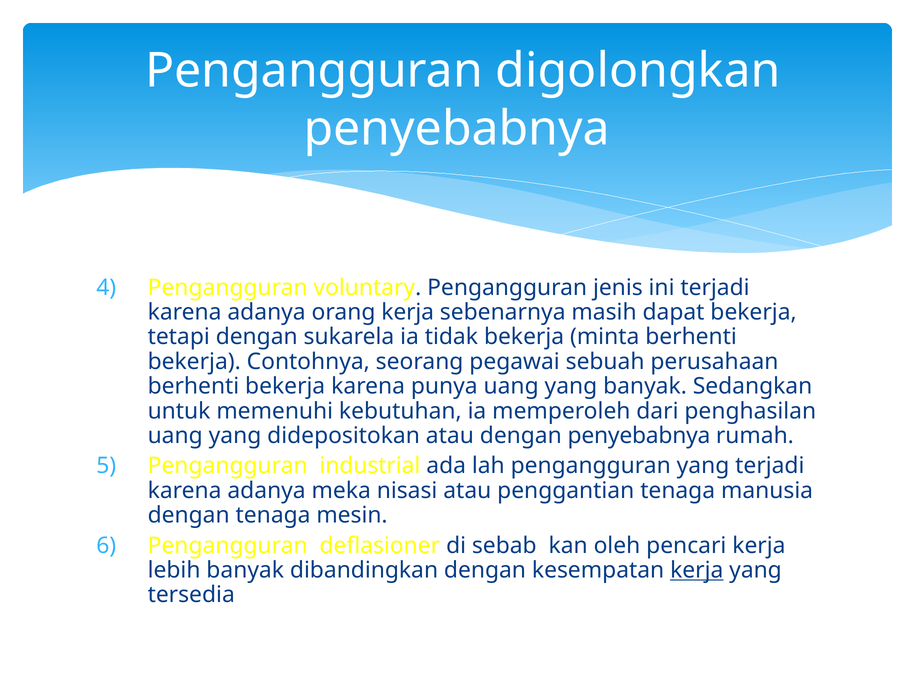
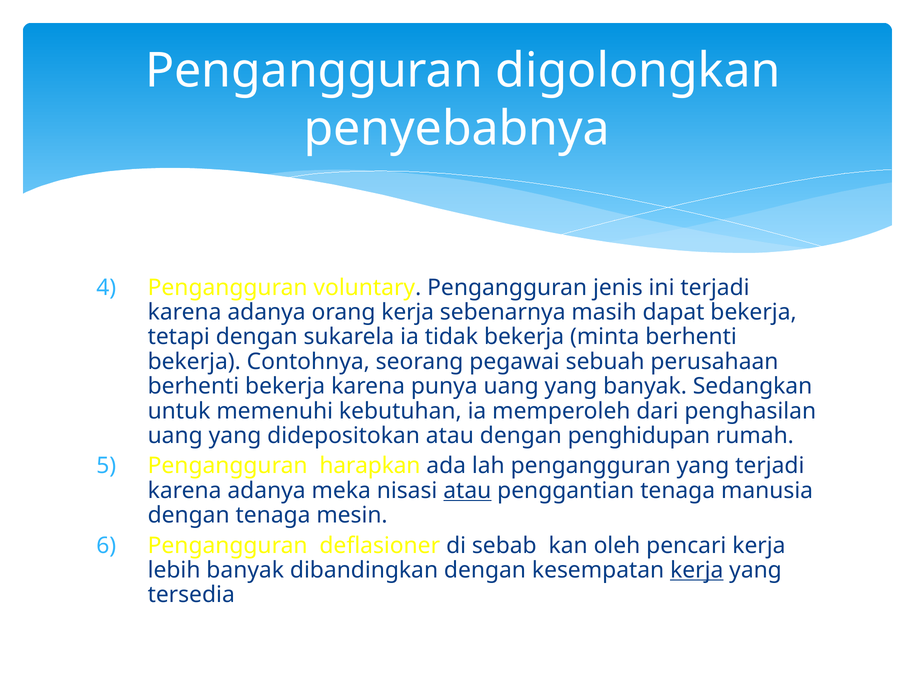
dengan penyebabnya: penyebabnya -> penghidupan (639, 435)
industrial: industrial -> harapkan (370, 466)
atau underline: none -> present (467, 490)
